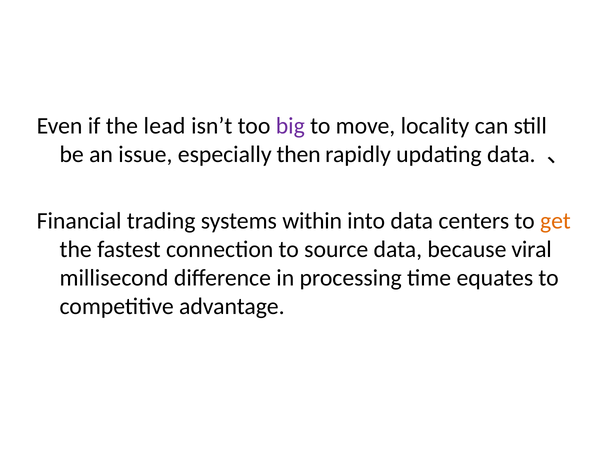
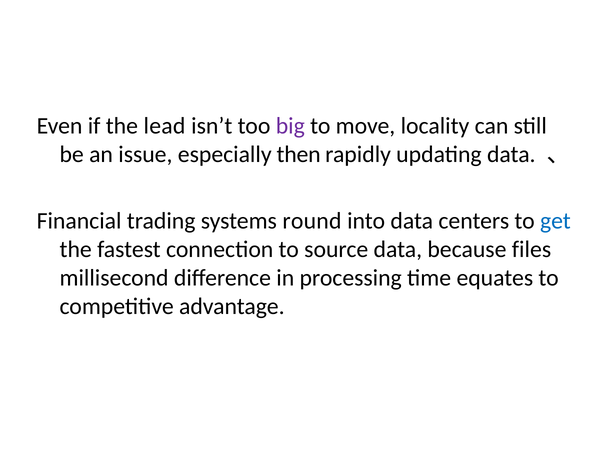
within: within -> round (312, 221)
get colour: orange -> blue (555, 221)
viral: viral -> files (531, 250)
